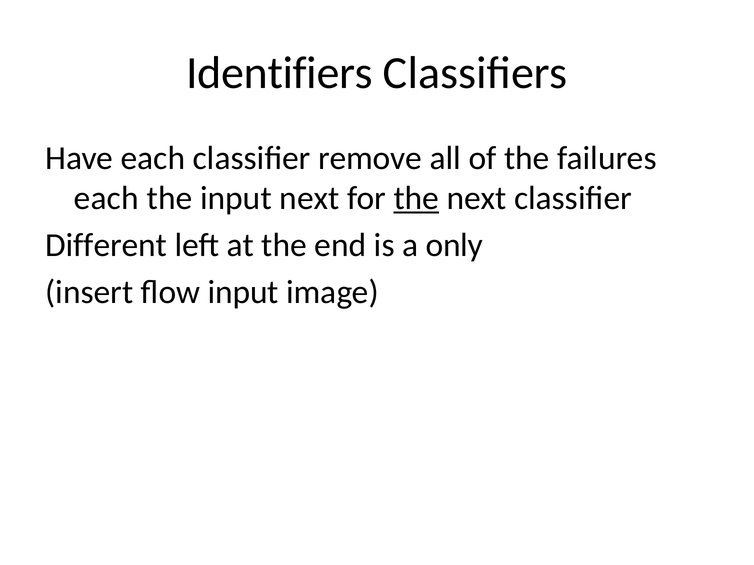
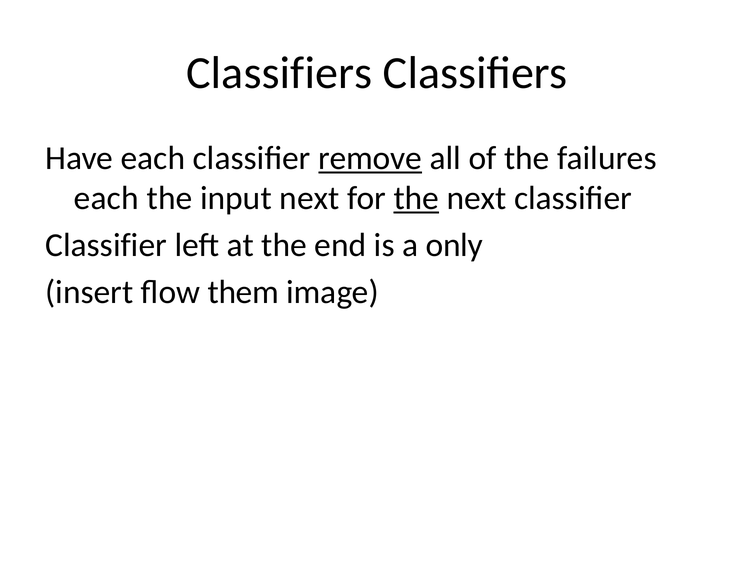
Identifiers: Identifiers -> Classifiers (279, 73)
remove underline: none -> present (370, 158)
Different: Different -> Classifier (106, 245)
flow input: input -> them (243, 292)
